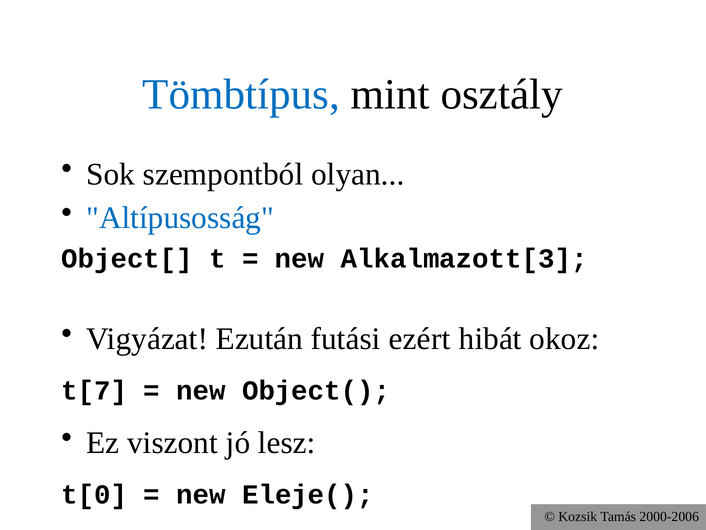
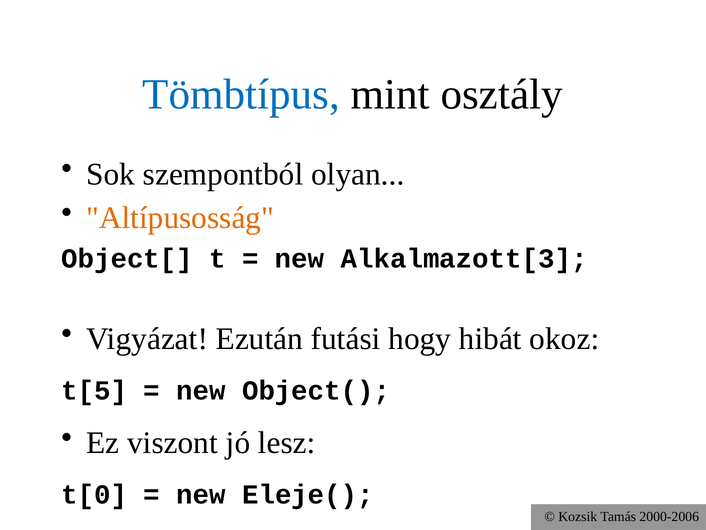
Altípusosság colour: blue -> orange (180, 218)
ezért: ezért -> hogy (420, 338)
t[7: t[7 -> t[5 (94, 390)
